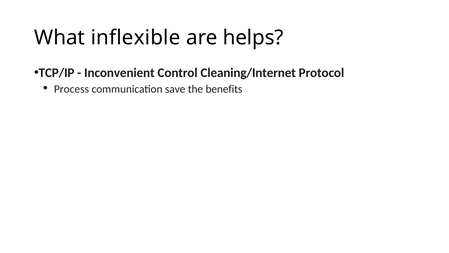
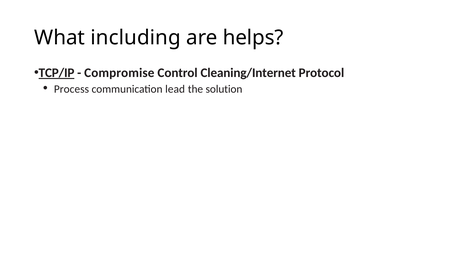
inflexible: inflexible -> including (136, 38)
TCP/IP underline: none -> present (57, 73)
Inconvenient: Inconvenient -> Compromise (119, 73)
save: save -> lead (175, 89)
benefits: benefits -> solution (224, 89)
